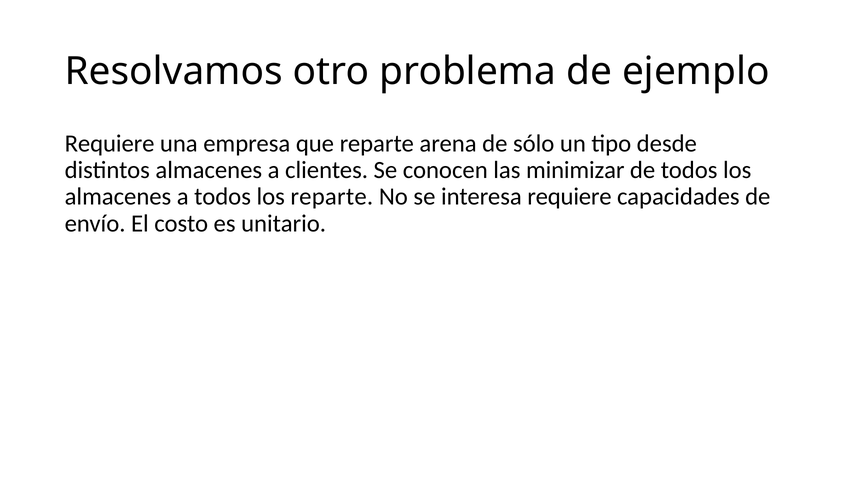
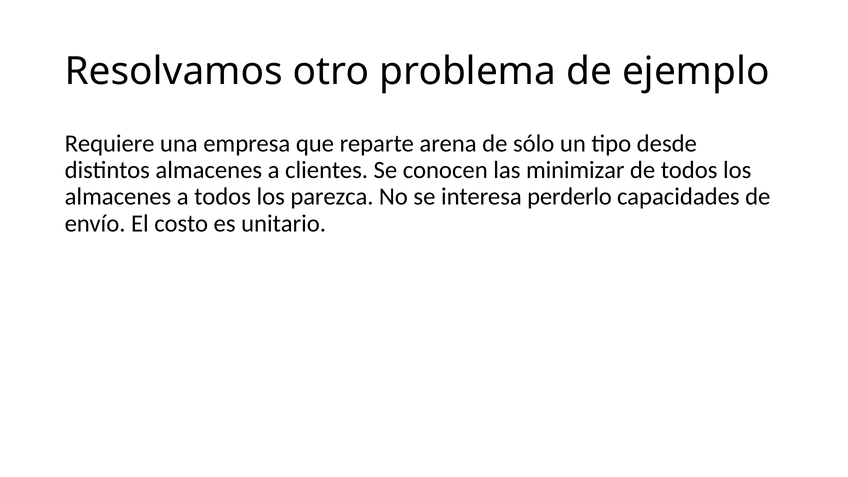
los reparte: reparte -> parezca (332, 197)
interesa requiere: requiere -> perderlo (570, 197)
